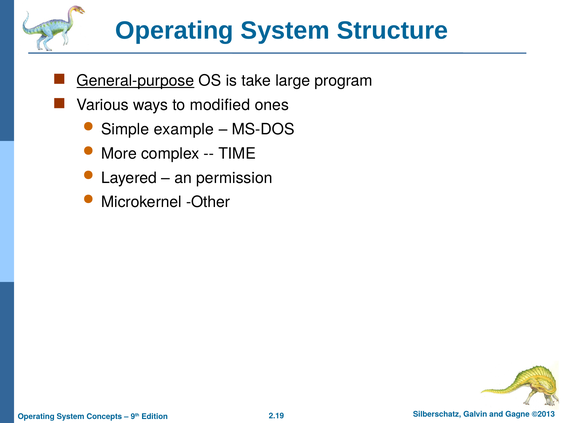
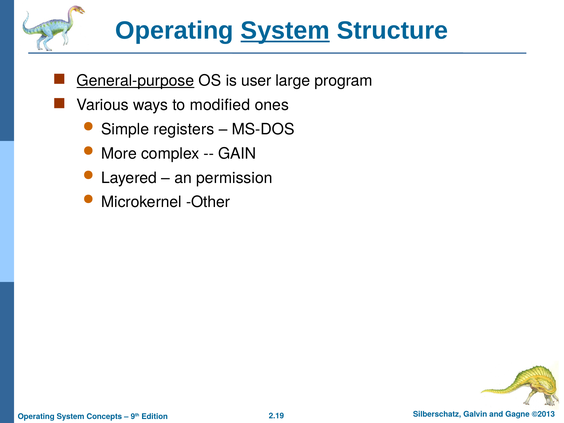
System underline: none -> present (285, 31)
take: take -> user (256, 81)
example: example -> registers (184, 129)
TIME: TIME -> GAIN (237, 154)
